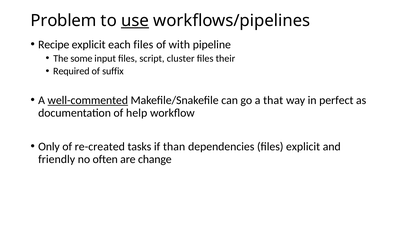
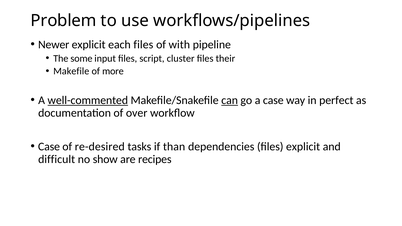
use underline: present -> none (135, 21)
Recipe: Recipe -> Newer (54, 45)
Required: Required -> Makefile (71, 71)
suffix: suffix -> more (113, 71)
can underline: none -> present (230, 100)
a that: that -> case (273, 100)
help: help -> over (137, 113)
Only: Only -> Case (49, 147)
re-created: re-created -> re-desired (100, 147)
friendly: friendly -> difficult (57, 159)
often: often -> show (105, 159)
change: change -> recipes (155, 159)
